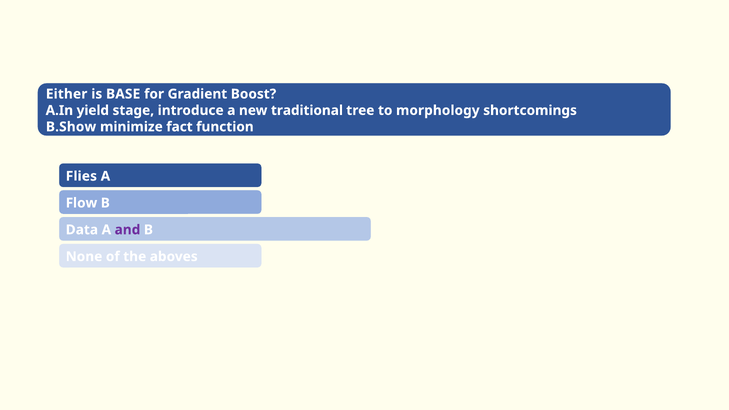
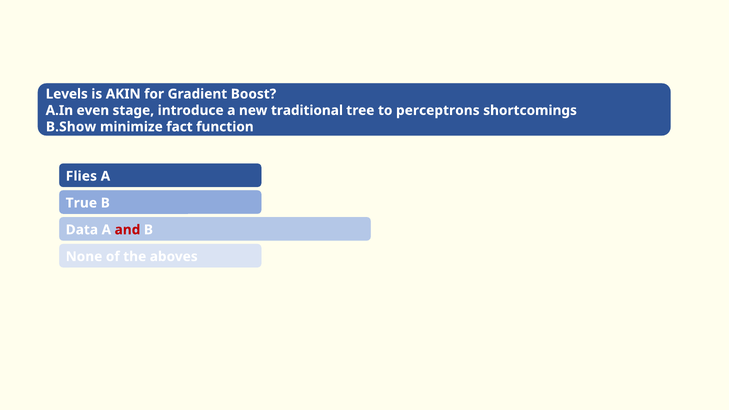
Either: Either -> Levels (67, 94)
BASE: BASE -> AKIN (123, 94)
yield: yield -> even (93, 110)
morphology: morphology -> perceptrons (438, 110)
Flow: Flow -> True (81, 203)
and colour: purple -> red (127, 230)
